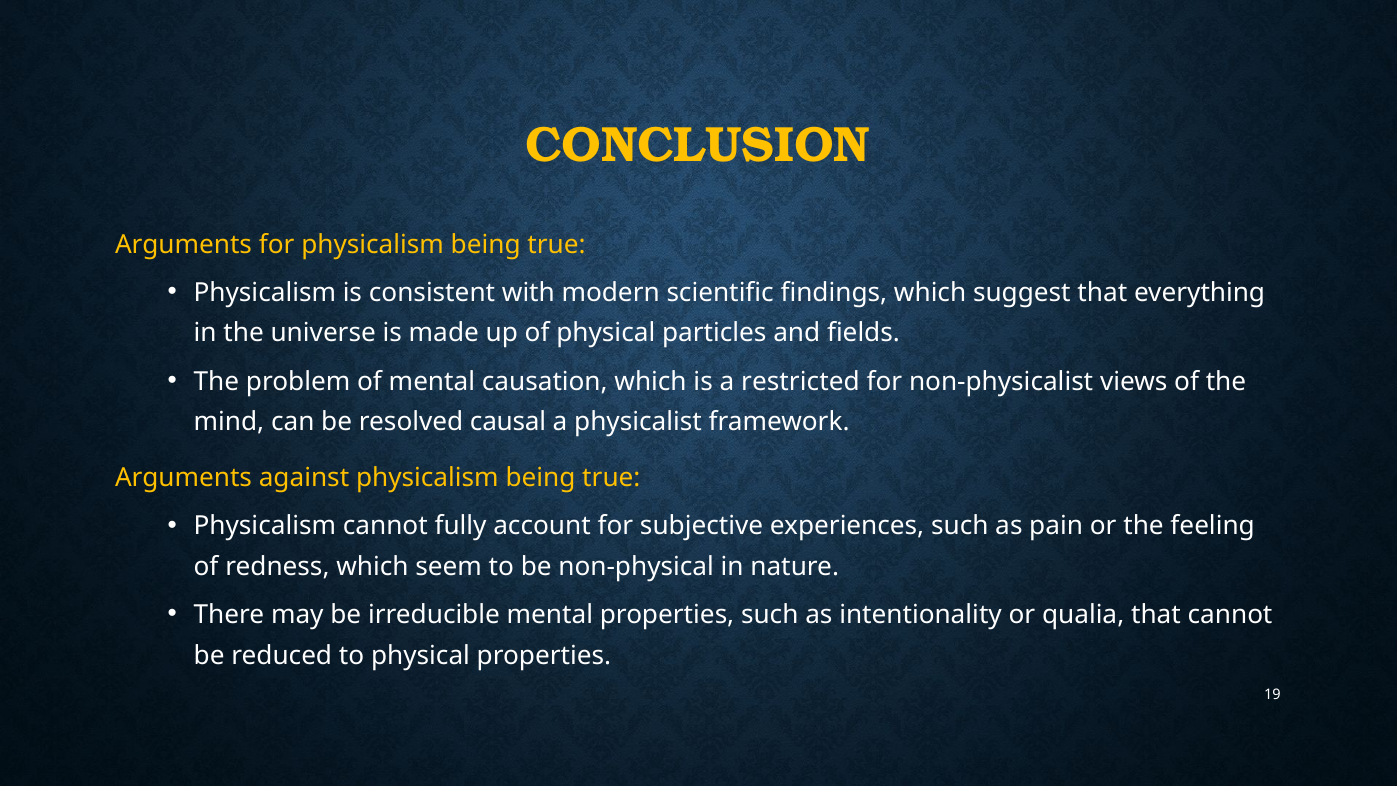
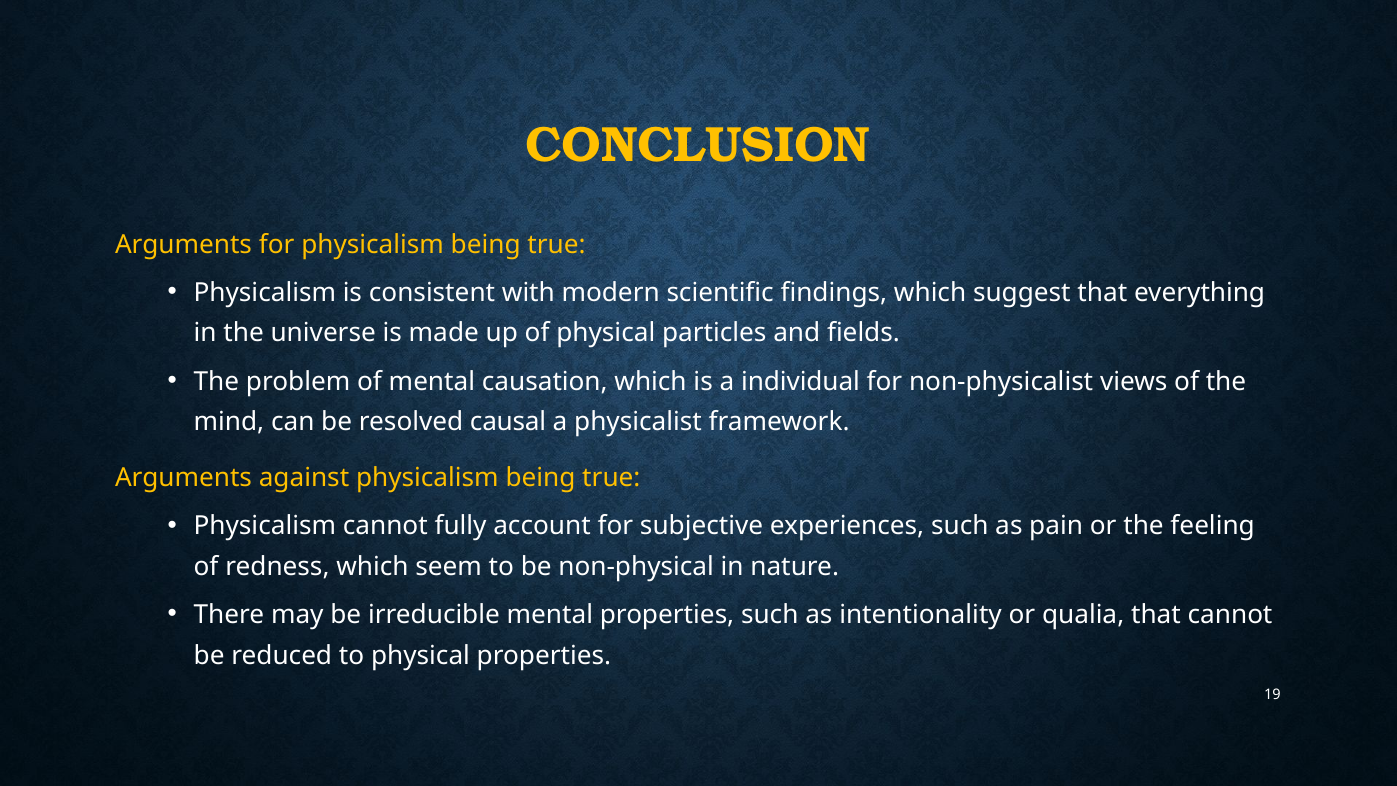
restricted: restricted -> individual (801, 381)
